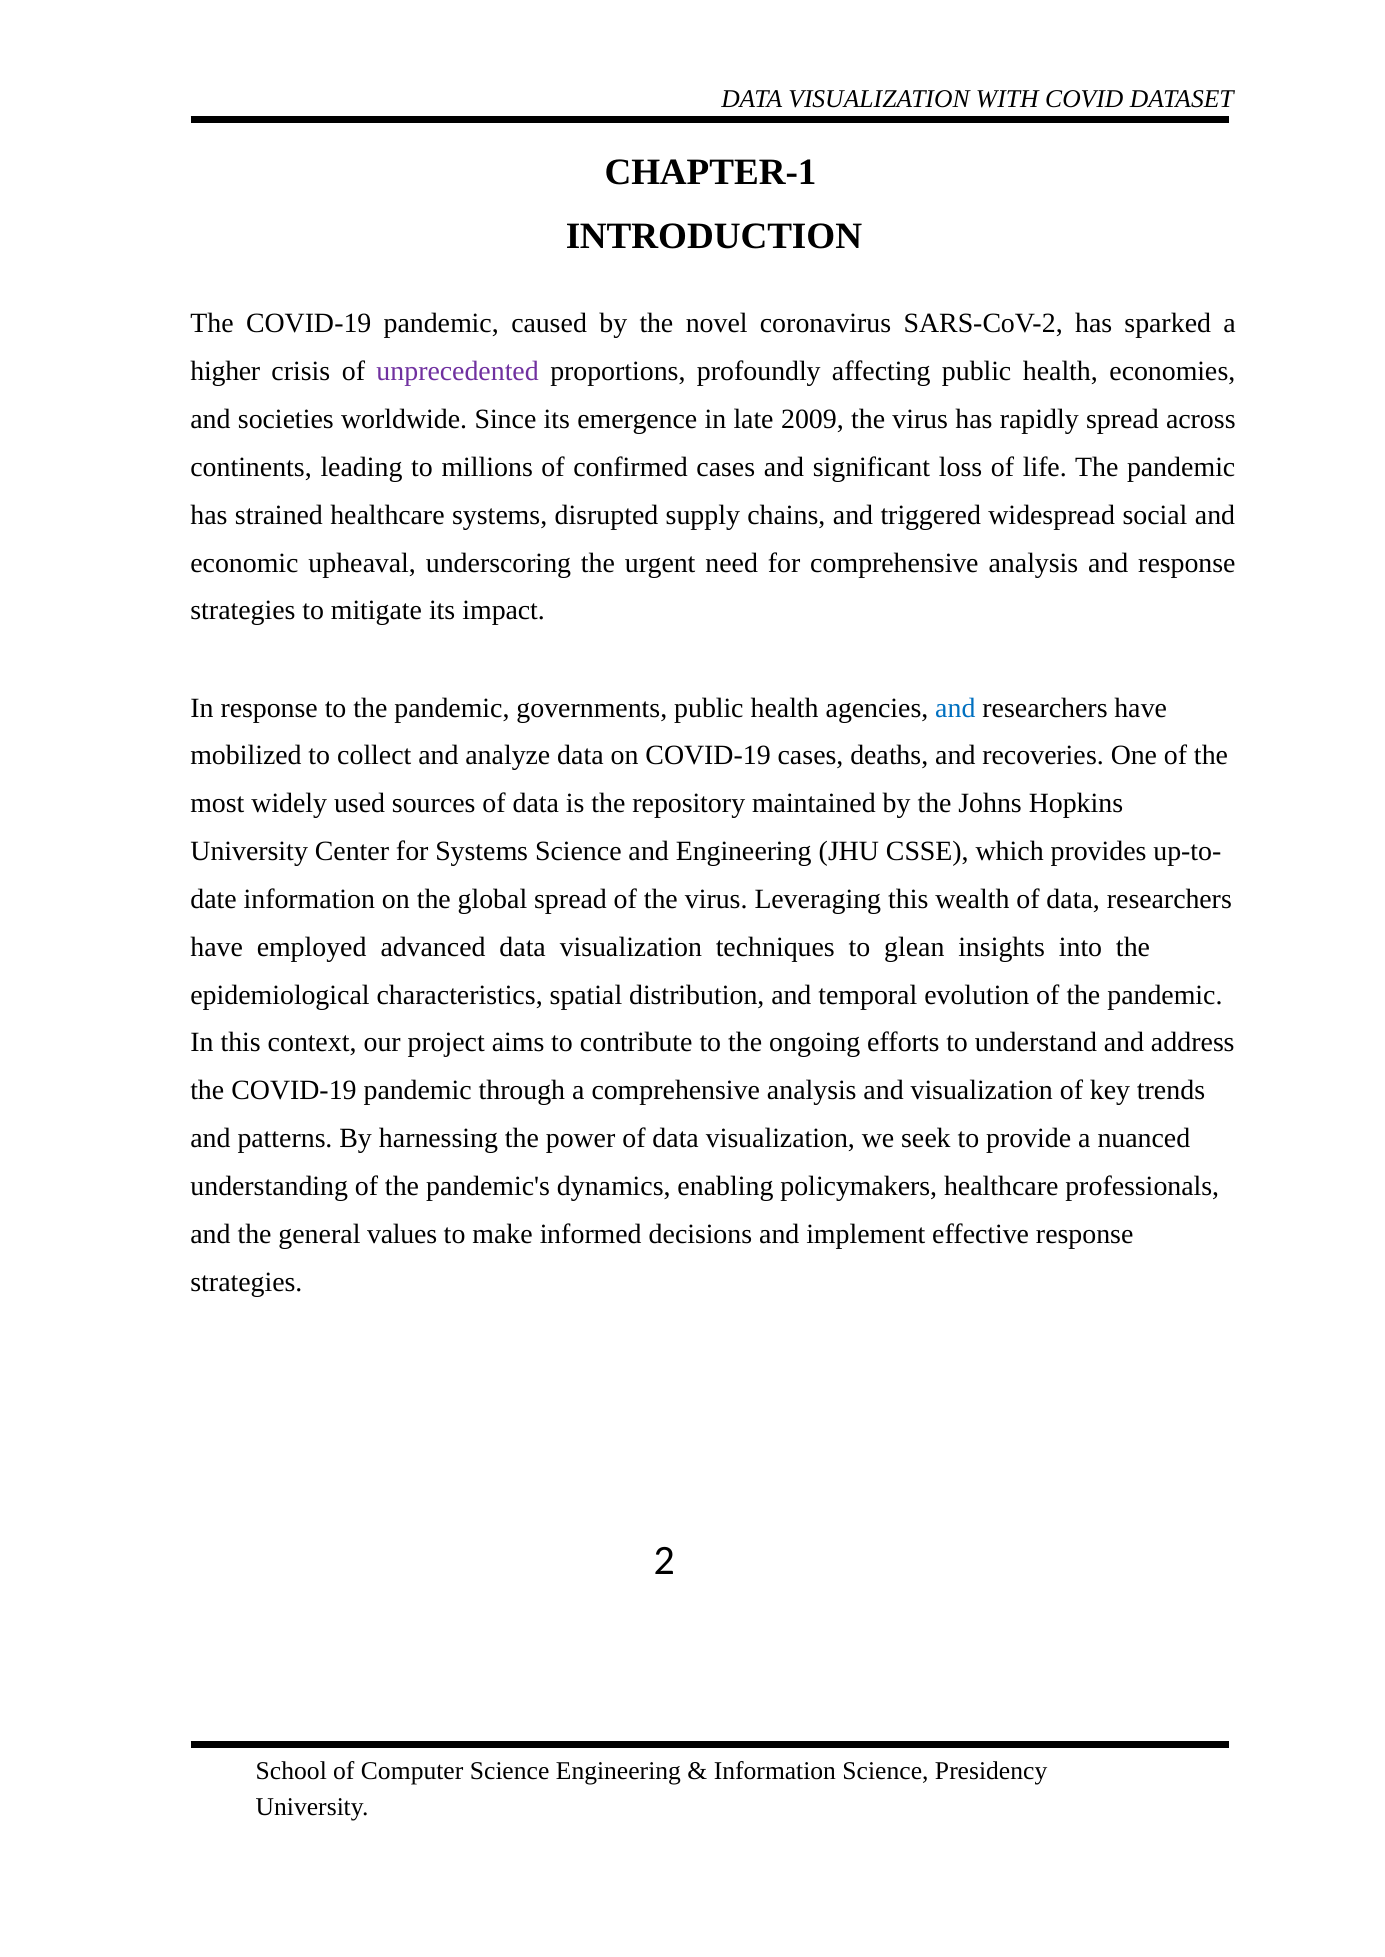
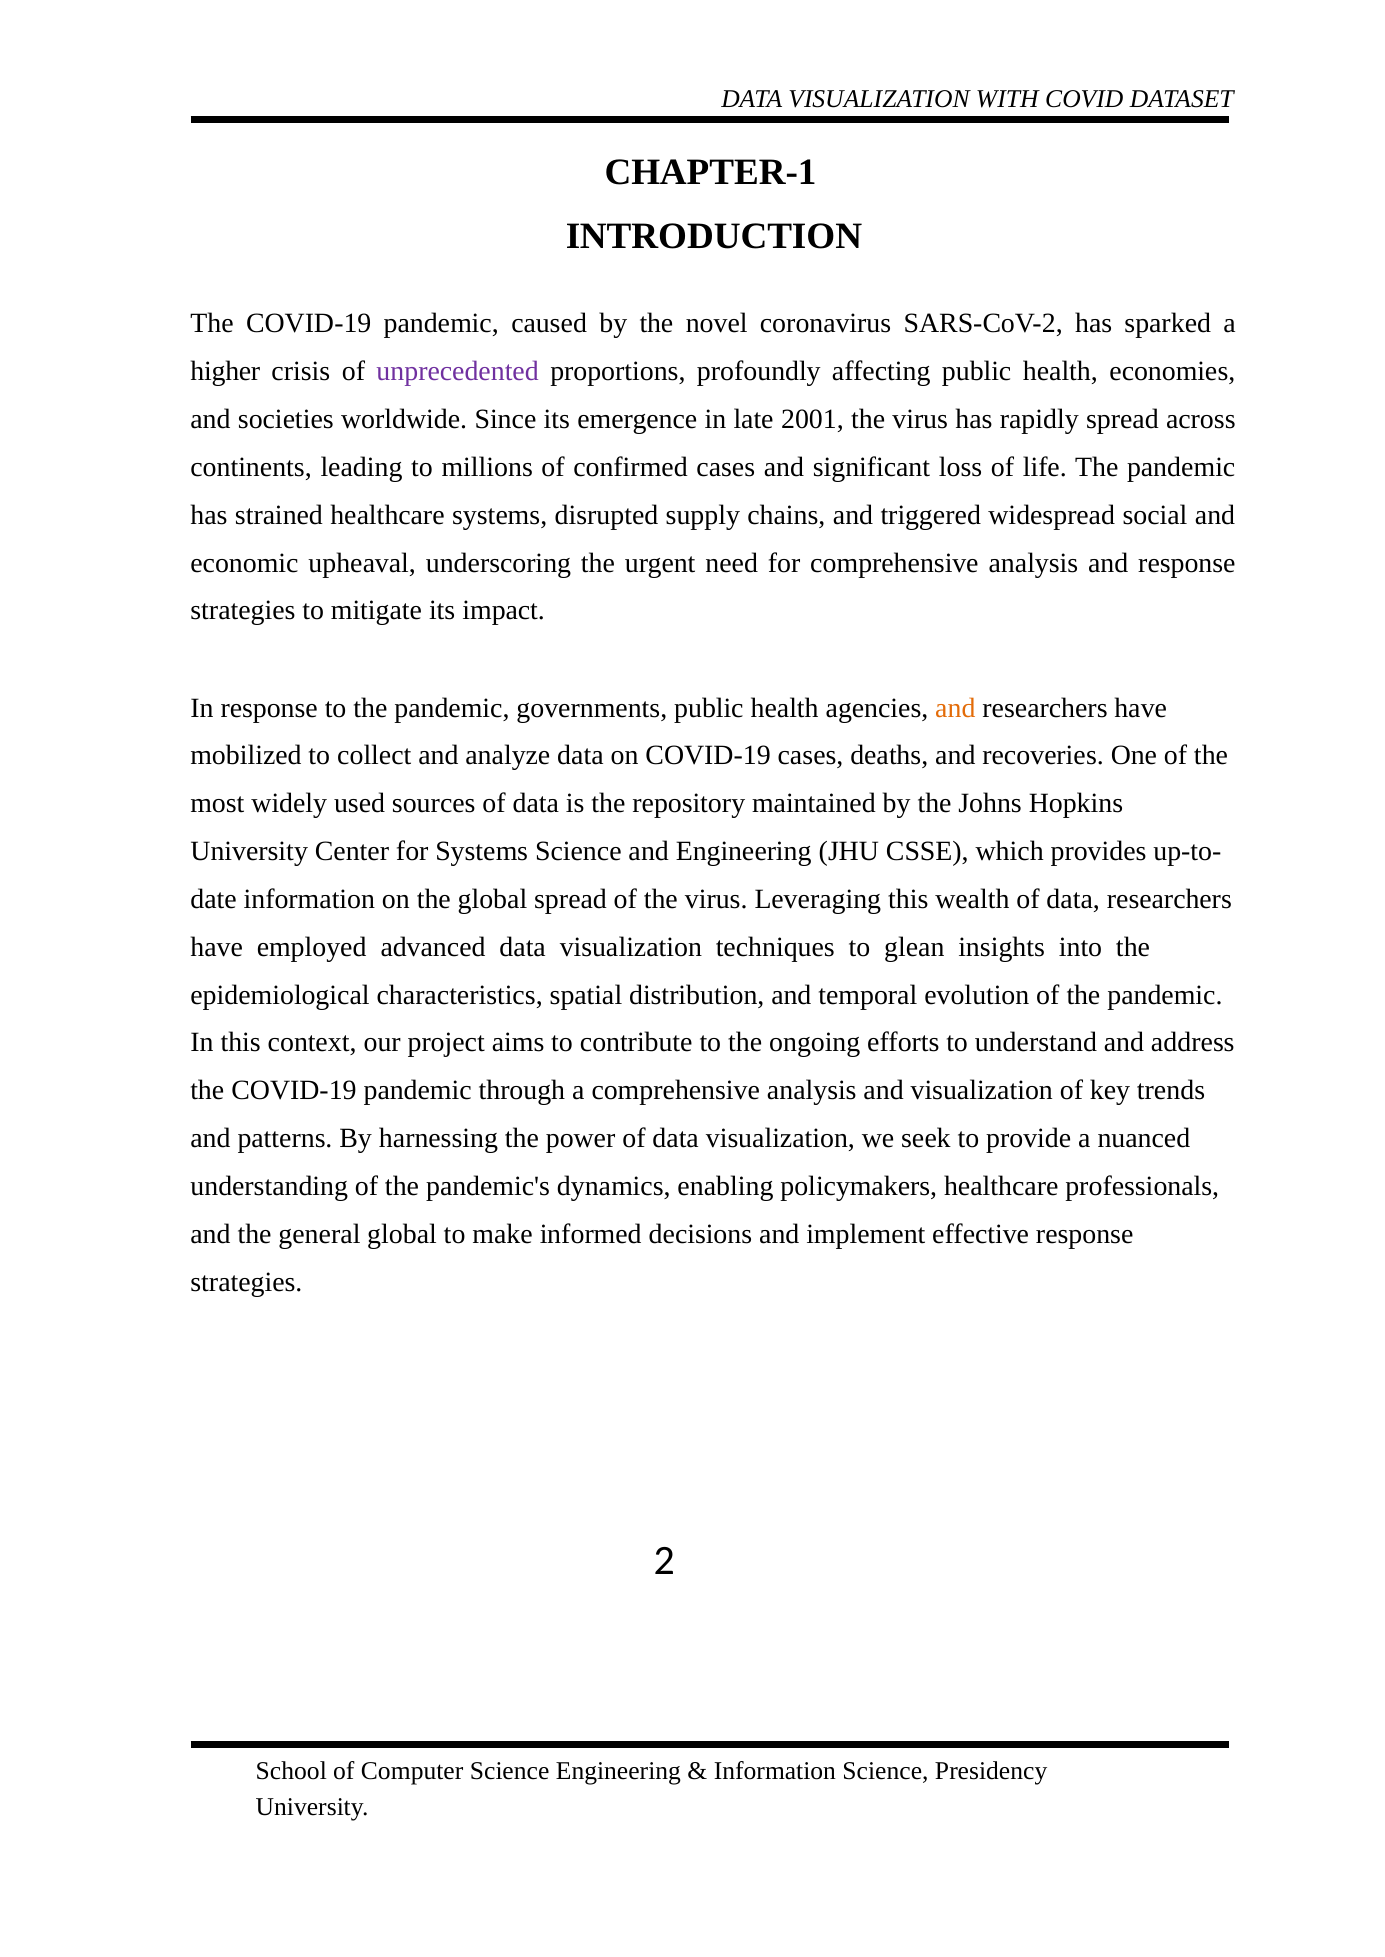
2009: 2009 -> 2001 (812, 419)
and colour: blue -> orange (955, 708)
general values: values -> global (402, 1234)
